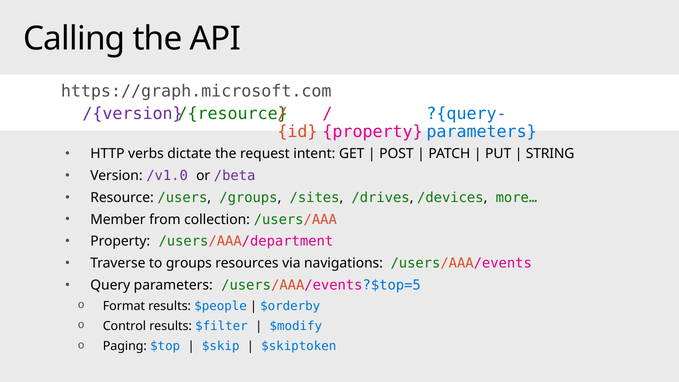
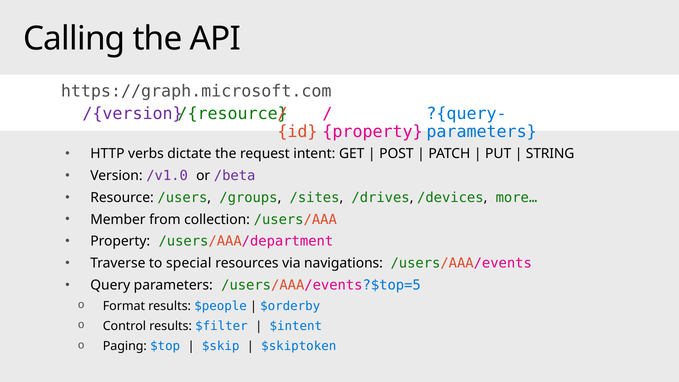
groups: groups -> special (189, 263)
$modify: $modify -> $intent (296, 326)
